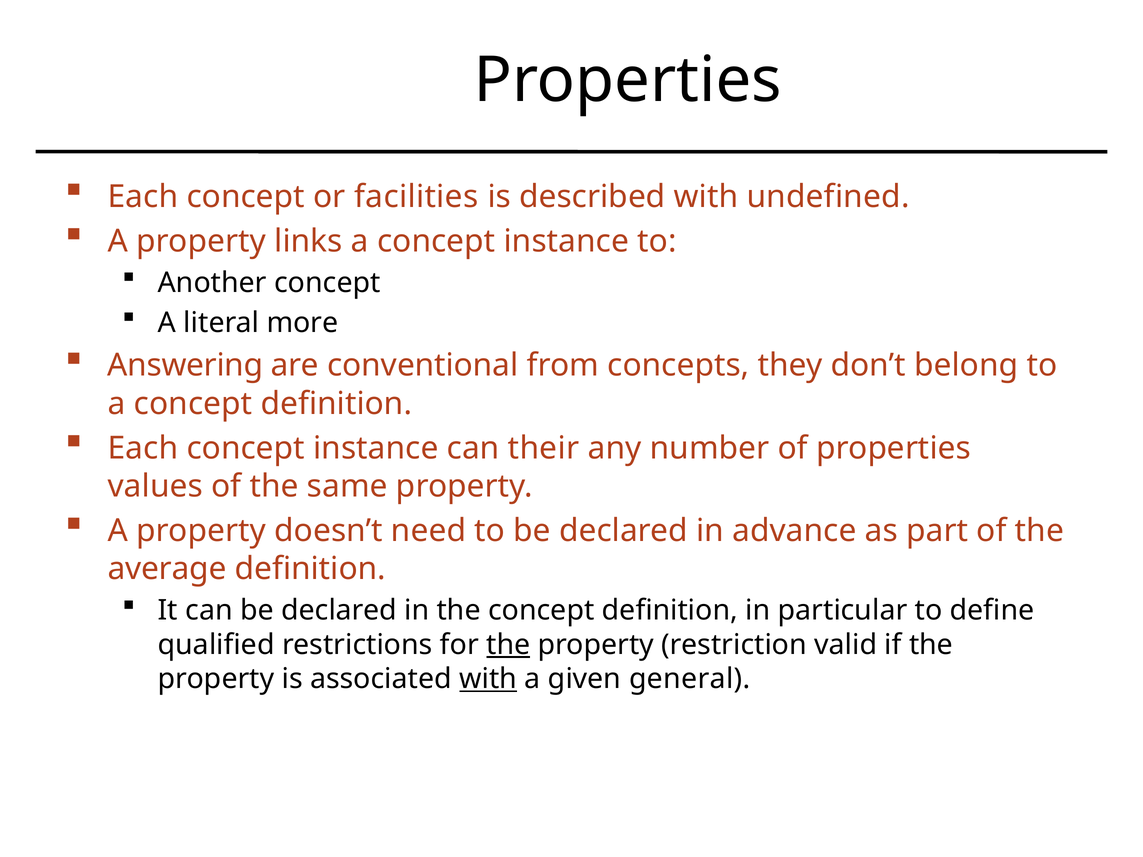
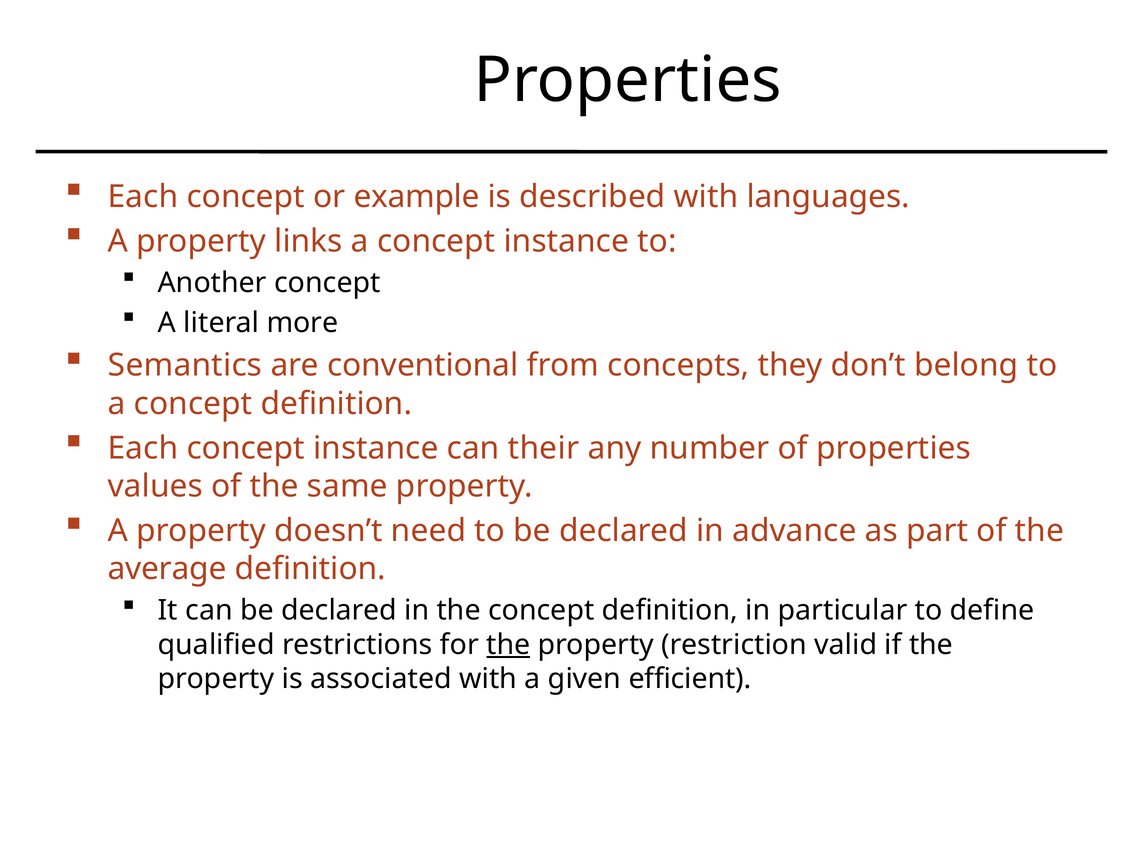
facilities: facilities -> example (417, 197)
undefined: undefined -> languages (828, 197)
Answering: Answering -> Semantics (185, 366)
with underline: present -> none (488, 679)
general: general -> efficient (690, 679)
